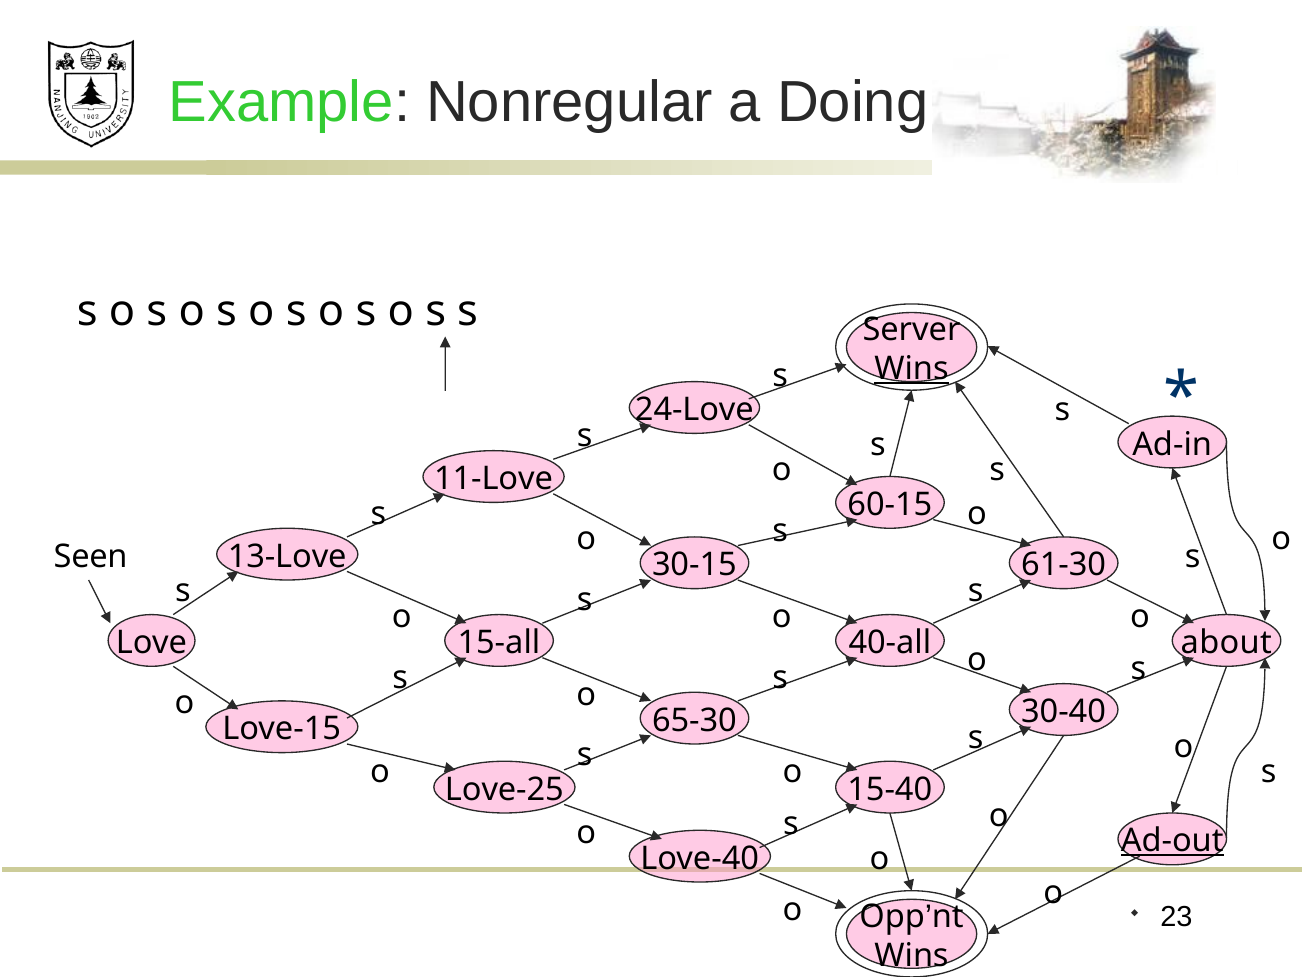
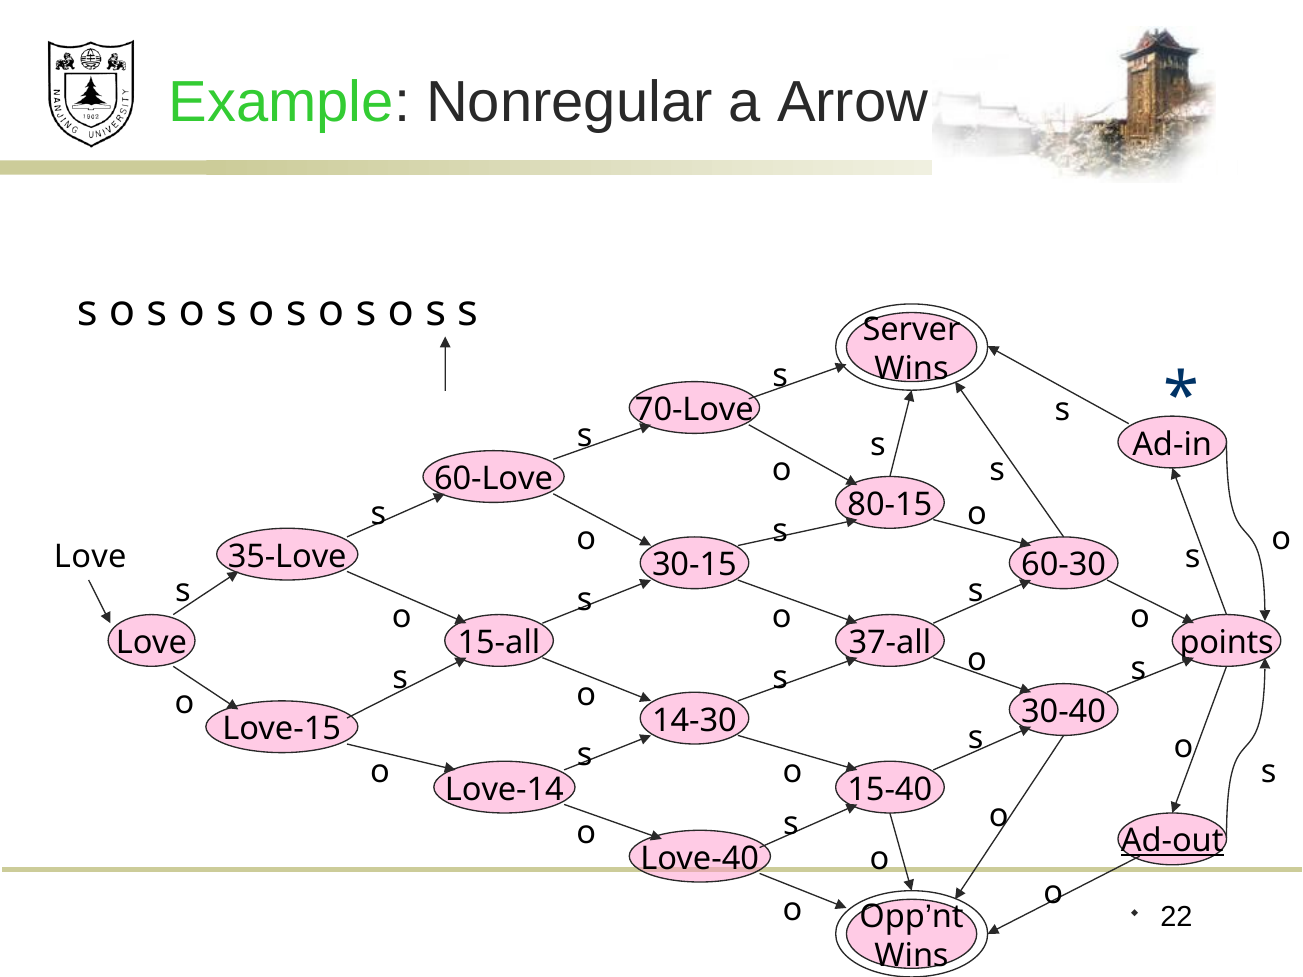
Doing: Doing -> Arrow (853, 103)
Wins underline: present -> none (912, 369)
24-Love: 24-Love -> 70-Love (694, 410)
11-Love: 11-Love -> 60-Love (493, 479)
60-15: 60-15 -> 80-15 (890, 505)
Seen: Seen -> Love (90, 557)
13-Love: 13-Love -> 35-Love (287, 557)
61-30: 61-30 -> 60-30 (1064, 565)
40-all: 40-all -> 37-all (890, 643)
about: about -> points (1227, 643)
65-30: 65-30 -> 14-30 (694, 721)
Love-25: Love-25 -> Love-14 (504, 790)
23: 23 -> 22 (1176, 918)
